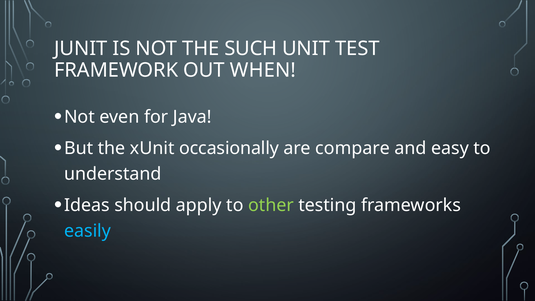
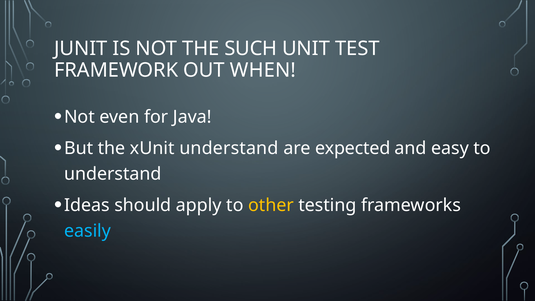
xUnit occasionally: occasionally -> understand (229, 148)
compare: compare -> expected (353, 148)
other colour: light green -> yellow (271, 205)
